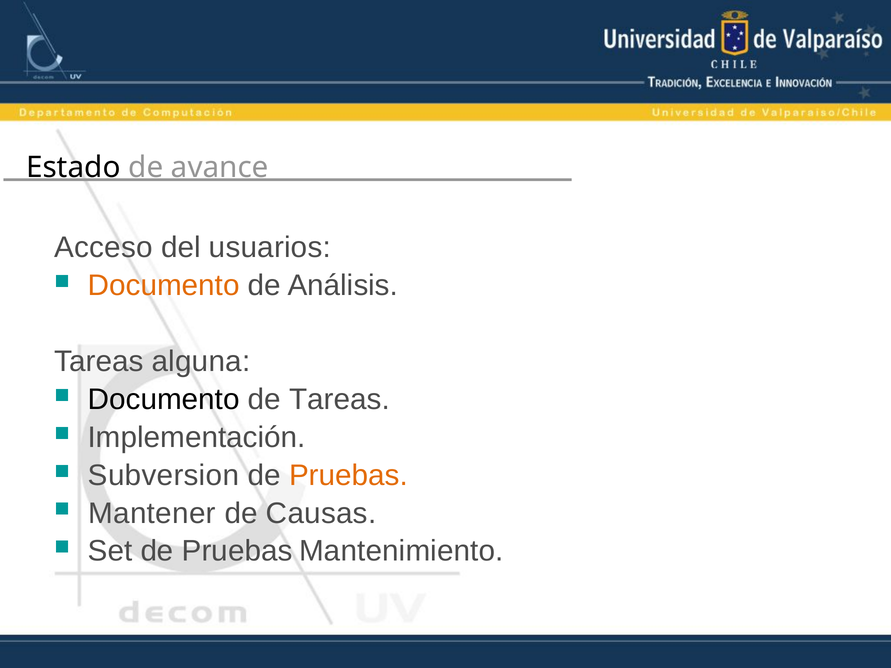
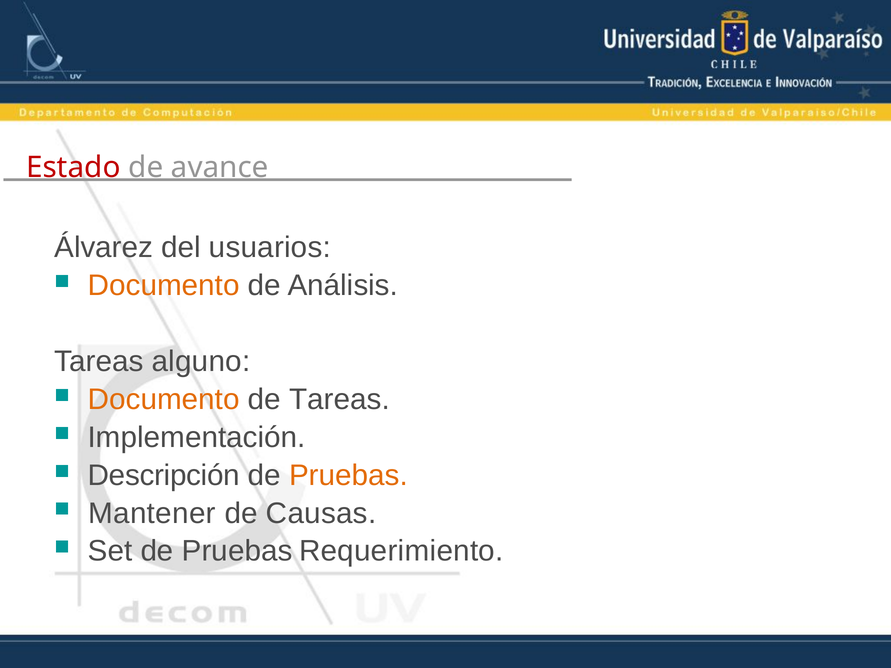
Estado colour: black -> red (73, 167)
Acceso: Acceso -> Álvarez (104, 247)
alguna: alguna -> alguno (201, 361)
Documento colour: black -> orange (164, 399)
Subversion: Subversion -> Descripción (164, 475)
Mantenimiento: Mantenimiento -> Requerimiento (401, 551)
